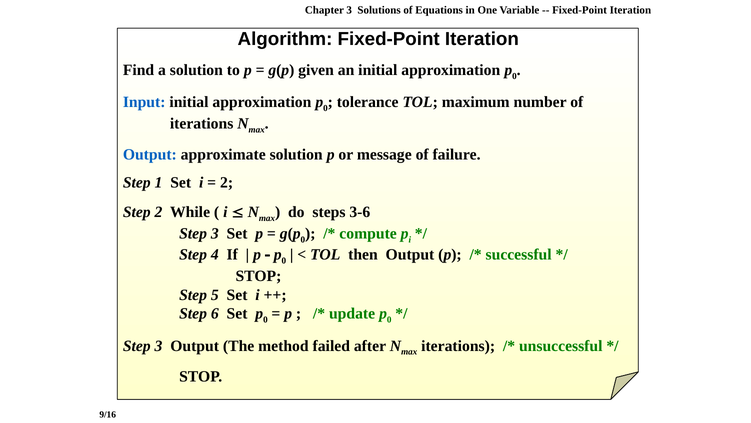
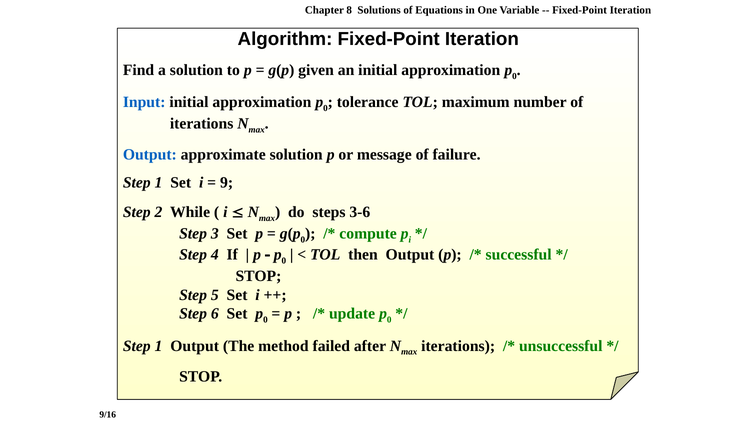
Chapter 3: 3 -> 8 (349, 10)
2: 2 -> 9 (227, 182)
3: 3 -> 1 (158, 345)
